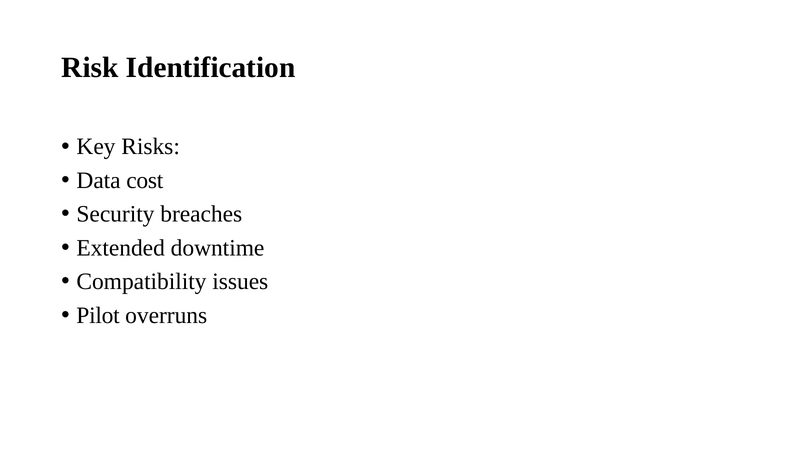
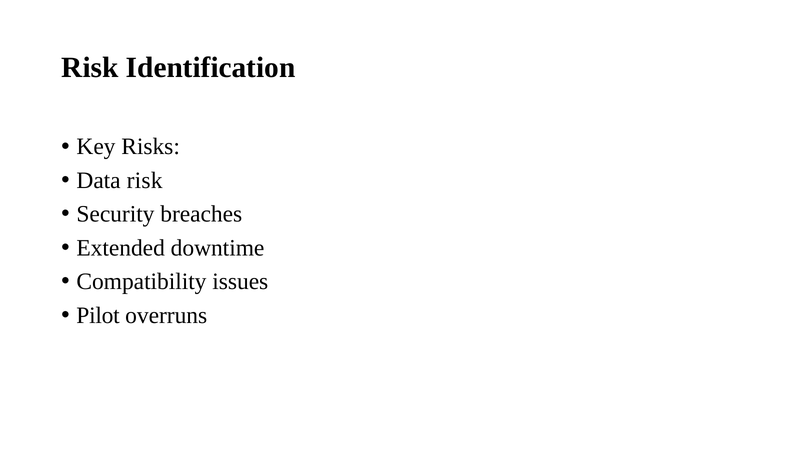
Data cost: cost -> risk (145, 180)
